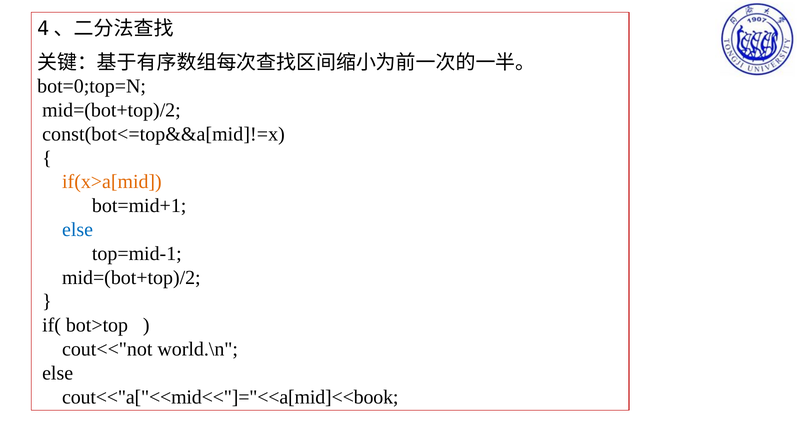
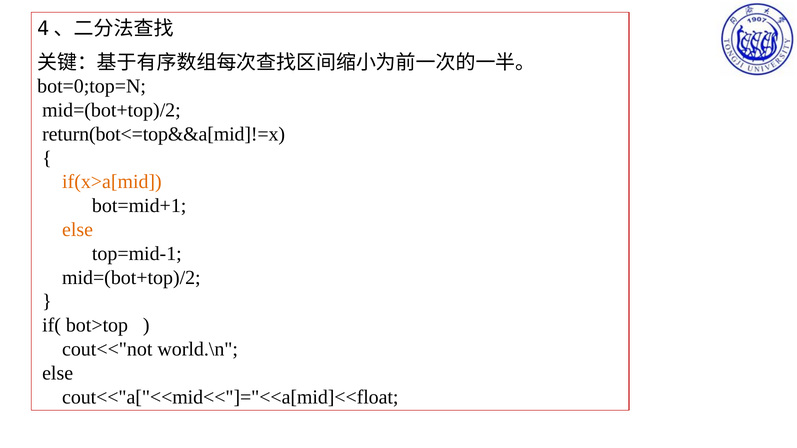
const(bot<=top&&a[mid]!=x: const(bot<=top&&a[mid]!=x -> return(bot<=top&&a[mid]!=x (164, 134)
else colour: blue -> orange (78, 230)
cout<<"a["<<mid<<"]="<<a[mid]<<book: cout<<"a["<<mid<<"]="<<a[mid]<<book -> cout<<"a["<<mid<<"]="<<a[mid]<<float (230, 397)
